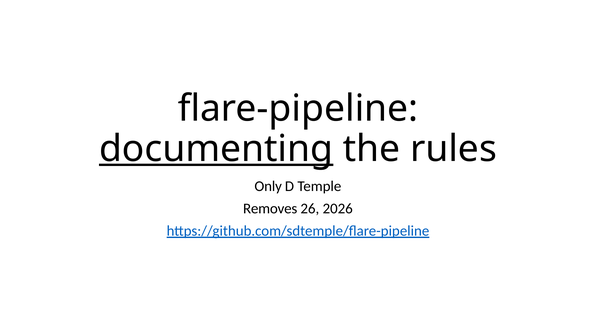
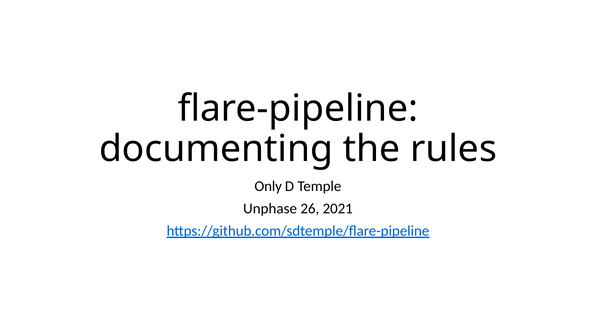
documenting underline: present -> none (216, 149)
Removes: Removes -> Unphase (270, 209)
2026: 2026 -> 2021 (338, 209)
